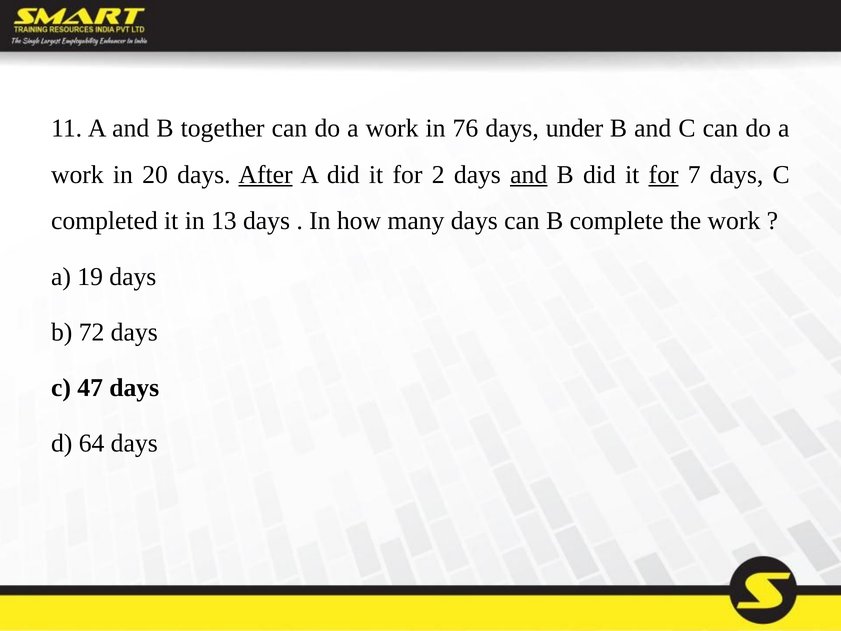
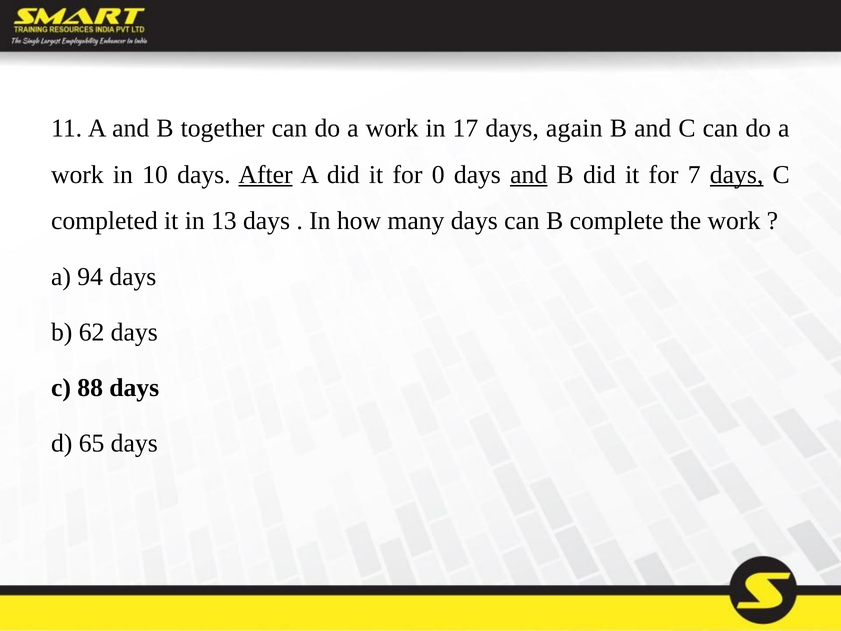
76: 76 -> 17 (465, 128)
under: under -> again (574, 128)
20: 20 -> 10 (155, 175)
2: 2 -> 0 (438, 175)
for underline: present -> none (664, 175)
days underline: none -> present (737, 175)
19: 19 -> 94 (90, 276)
72: 72 -> 62 (92, 332)
47: 47 -> 88 (90, 388)
64: 64 -> 65 (92, 443)
